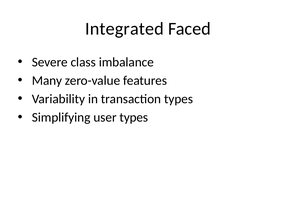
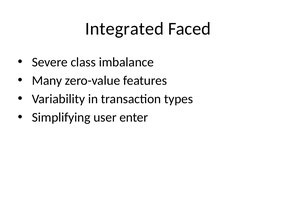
user types: types -> enter (134, 117)
